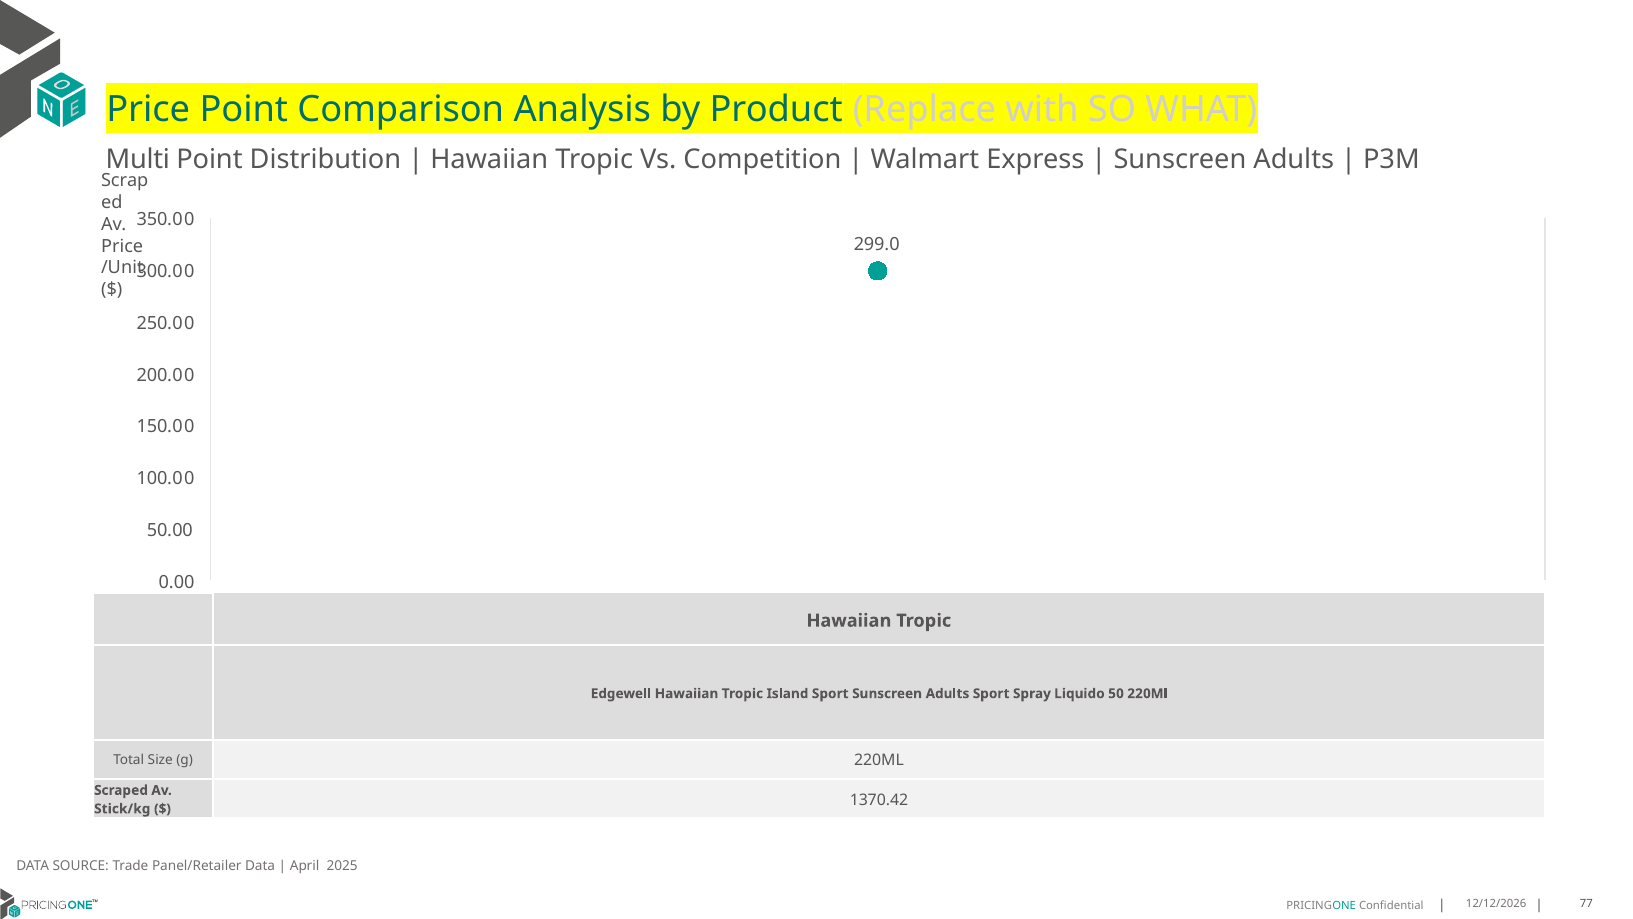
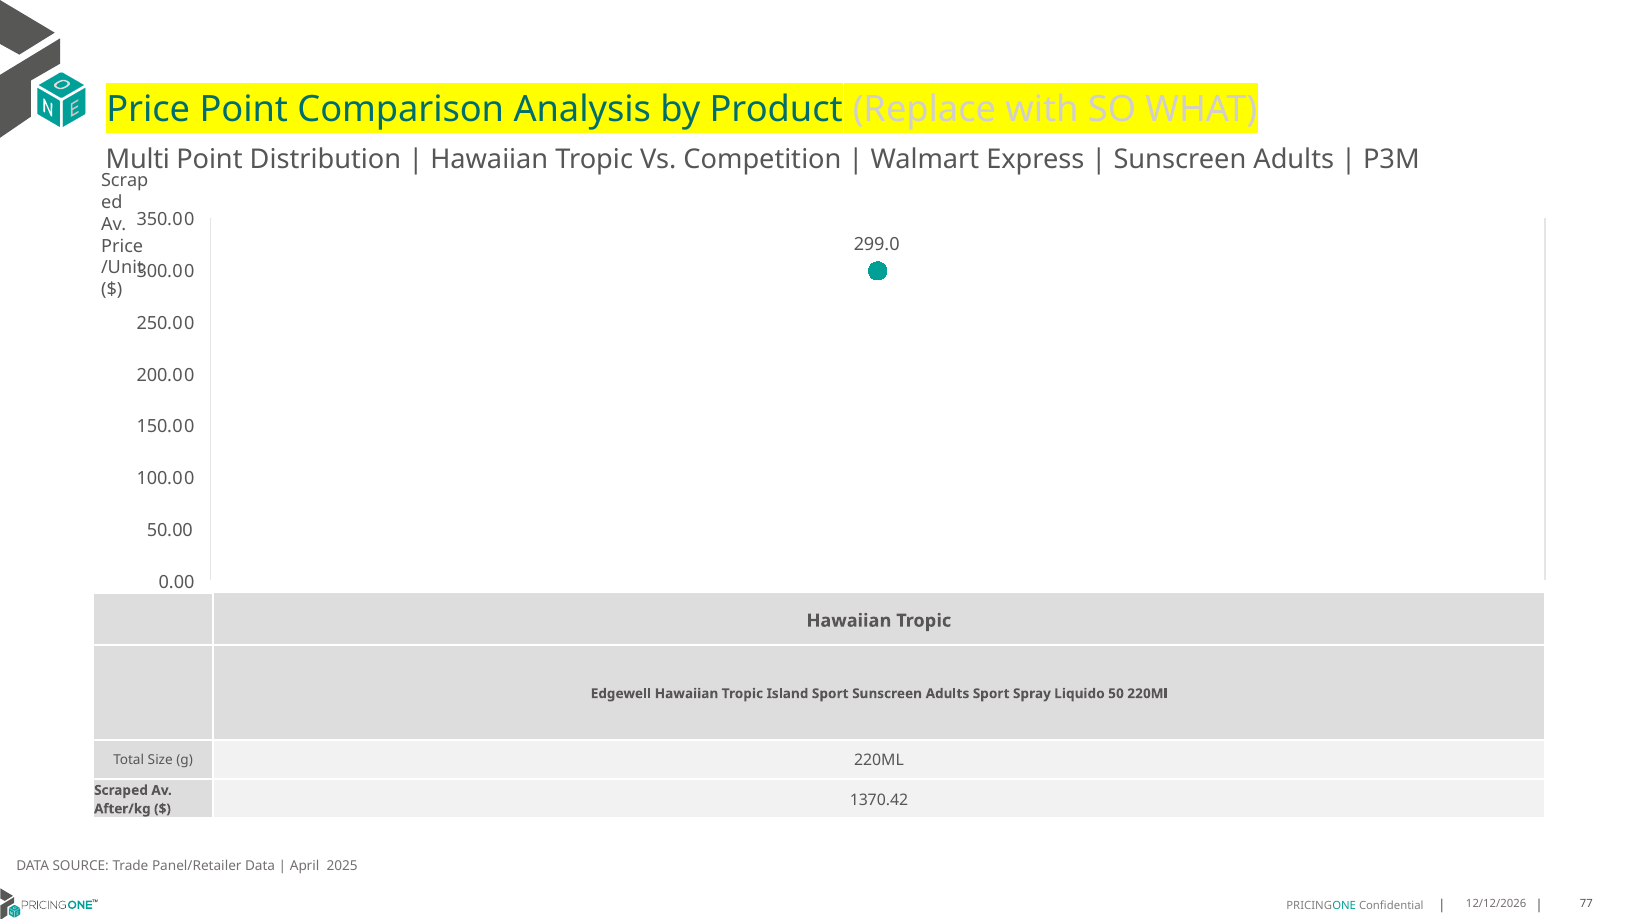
Stick/kg: Stick/kg -> After/kg (122, 808)
